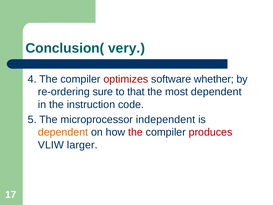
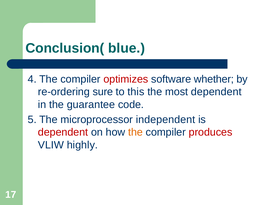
very: very -> blue (127, 48)
that: that -> this (136, 92)
instruction: instruction -> guarantee (91, 105)
dependent colour: orange -> red (63, 132)
the colour: red -> orange (135, 132)
larger: larger -> highly (82, 145)
